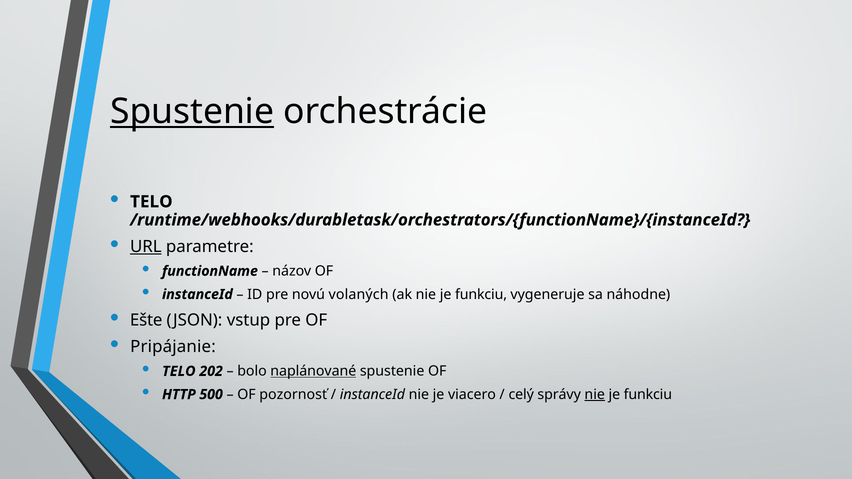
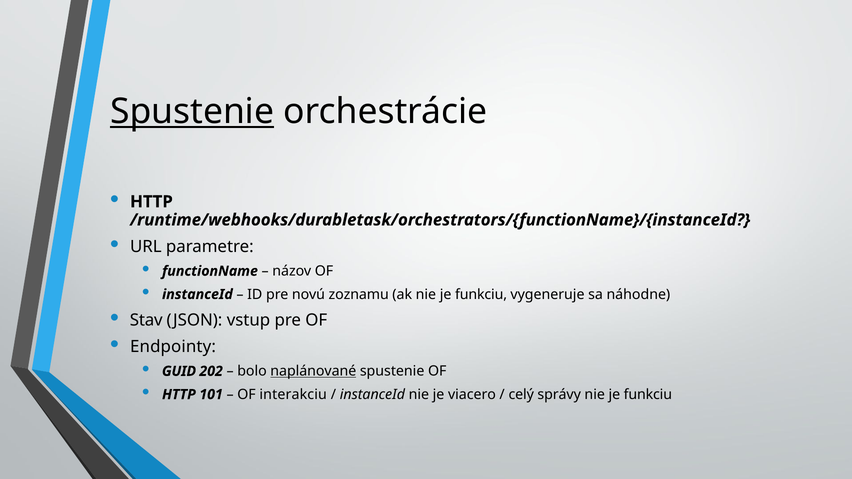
TELO: TELO -> HTTP (151, 202)
URL underline: present -> none (146, 247)
volaných: volaných -> zoznamu (359, 294)
Ešte: Ešte -> Stav (146, 320)
Pripájanie: Pripájanie -> Endpointy (173, 347)
TELO: TELO -> GUID (179, 371)
500: 500 -> 101 (211, 395)
pozornosť: pozornosť -> interakciu (293, 395)
nie underline: present -> none (595, 395)
